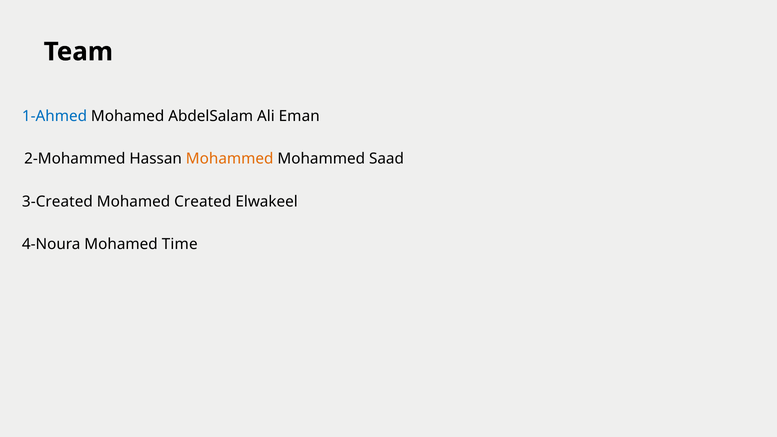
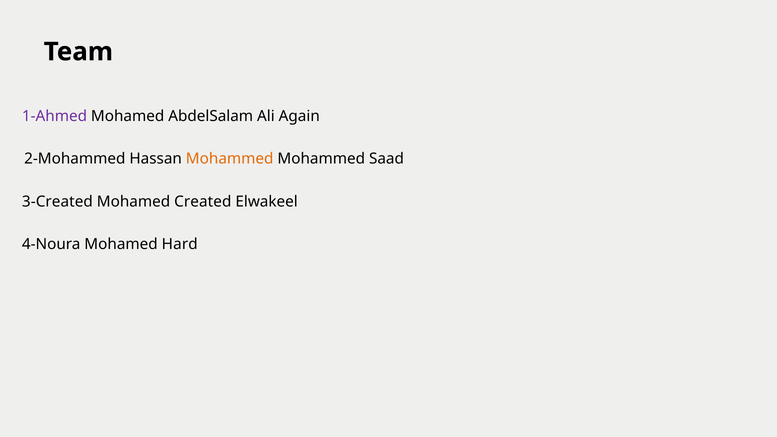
1-Ahmed colour: blue -> purple (55, 116)
Eman: Eman -> Again (299, 116)
Time: Time -> Hard (180, 244)
